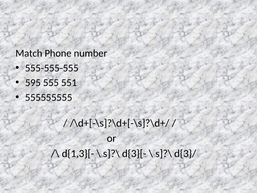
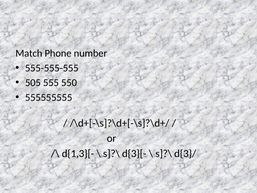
595: 595 -> 505 (33, 83)
551: 551 -> 550 (69, 83)
